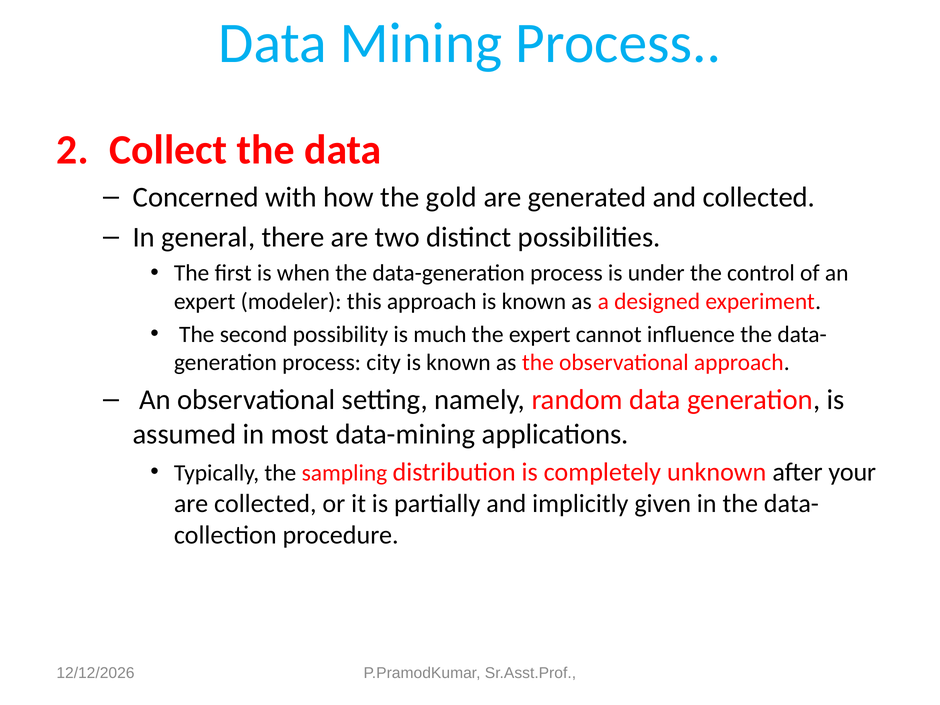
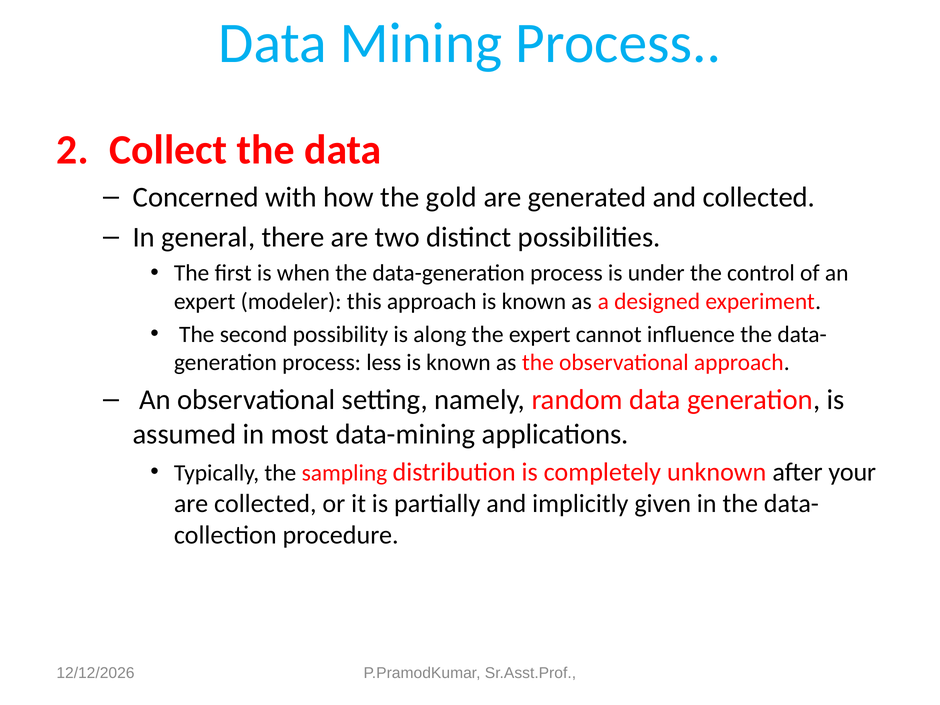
much: much -> along (440, 334)
city: city -> less (384, 362)
